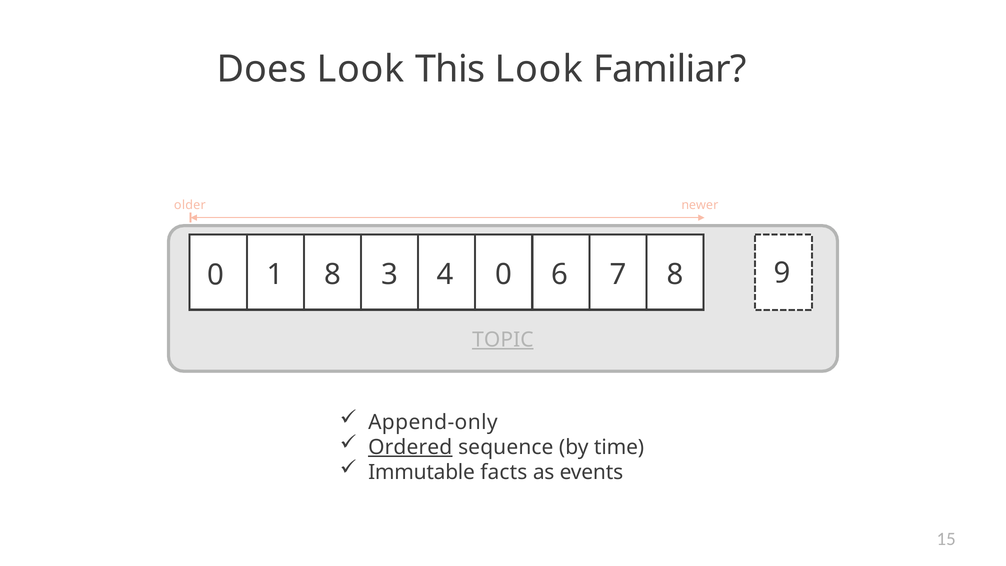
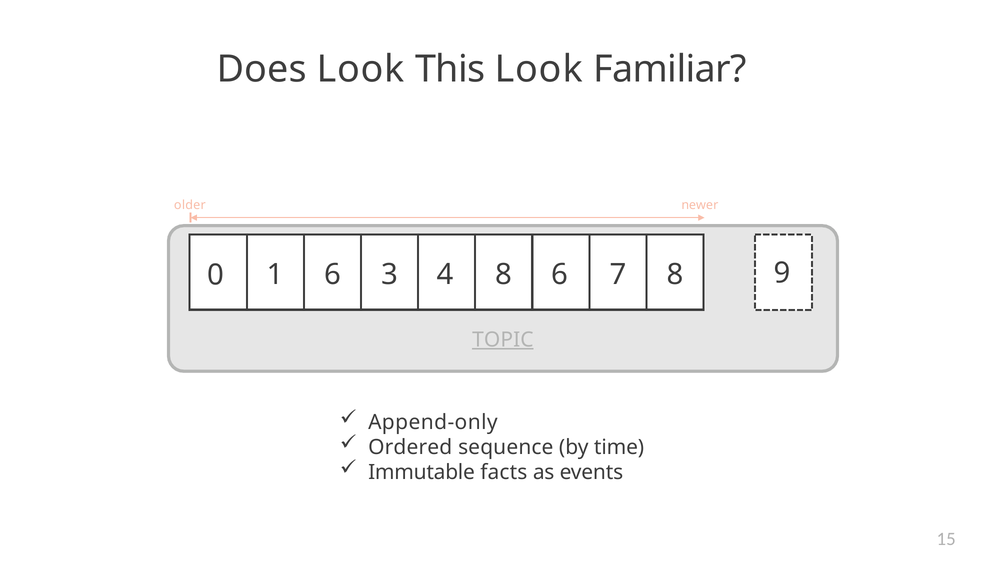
1 8: 8 -> 6 (332, 275)
4 0: 0 -> 8 (504, 275)
Ordered underline: present -> none (410, 447)
